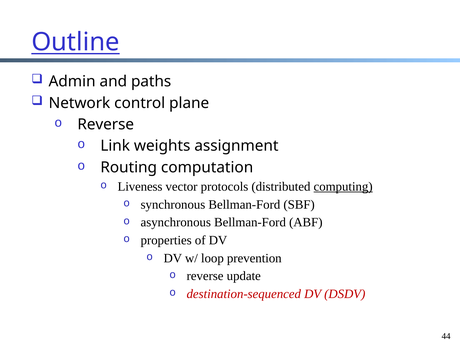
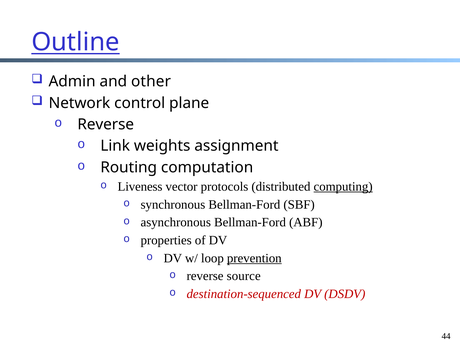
paths: paths -> other (151, 82)
prevention underline: none -> present (254, 258)
update: update -> source (244, 276)
